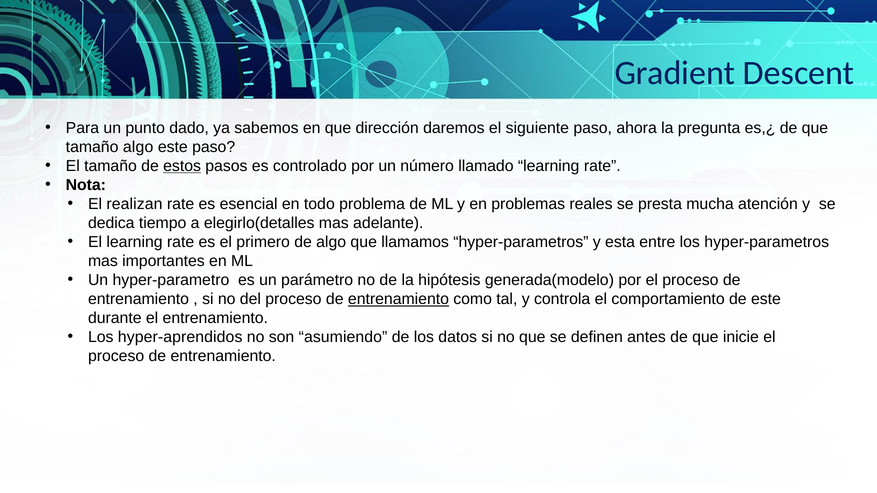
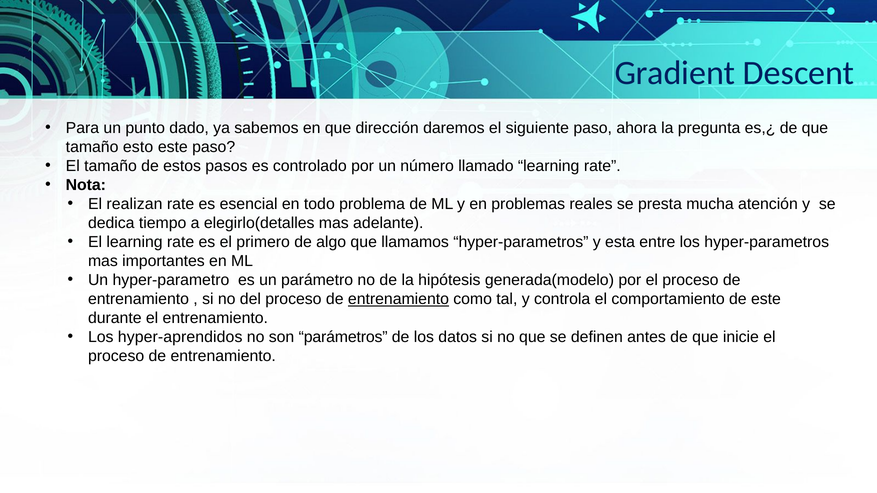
tamaño algo: algo -> esto (138, 147)
estos underline: present -> none (182, 166)
asumiendo: asumiendo -> parámetros (343, 337)
